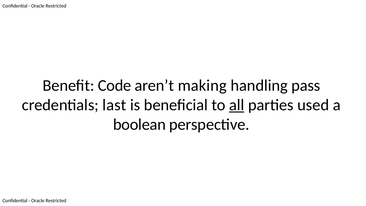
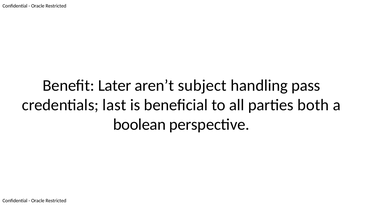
Code: Code -> Later (115, 85)
making: making -> subject (202, 85)
all underline: present -> none (237, 105)
used: used -> both (313, 105)
